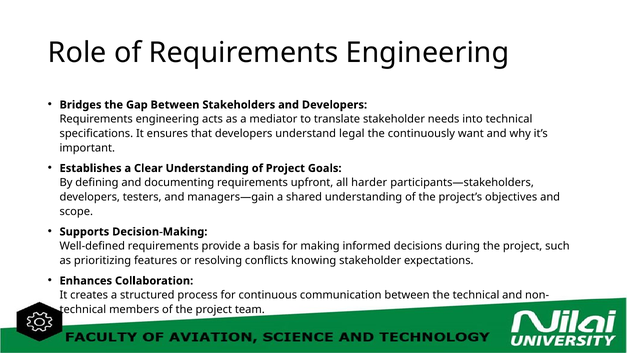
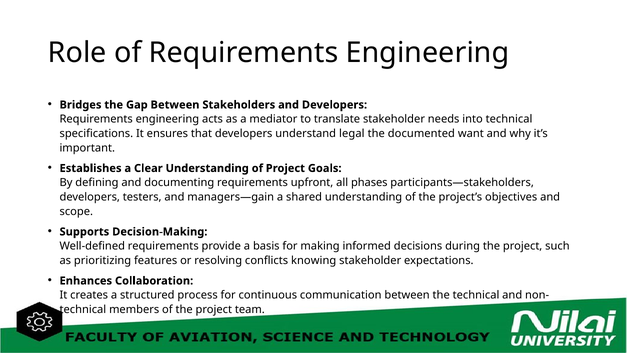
continuously: continuously -> documented (421, 134)
harder: harder -> phases (369, 183)
